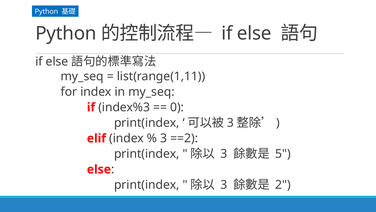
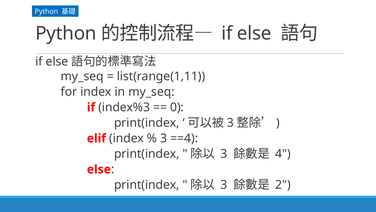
==2: ==2 -> ==4 (184, 138)
5: 5 -> 4 (283, 154)
